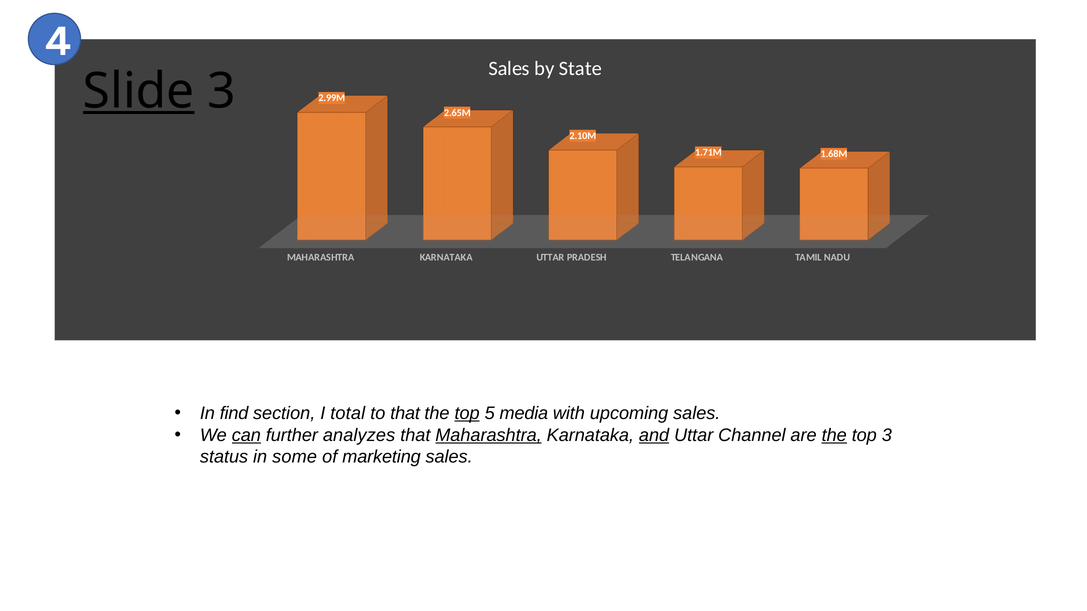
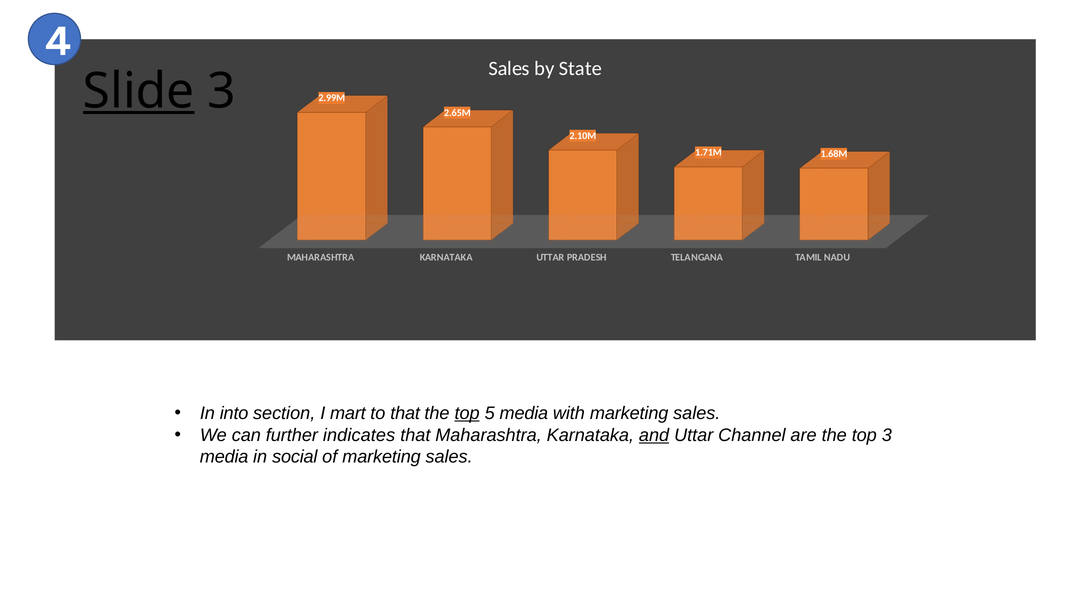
find: find -> into (234, 414)
total: total -> mart (348, 414)
with upcoming: upcoming -> marketing (629, 414)
can underline: present -> none (246, 435)
analyzes: analyzes -> indicates (359, 435)
Maharashtra underline: present -> none (489, 435)
the underline: present -> none (834, 435)
status: status -> media (224, 457)
some: some -> social (295, 457)
